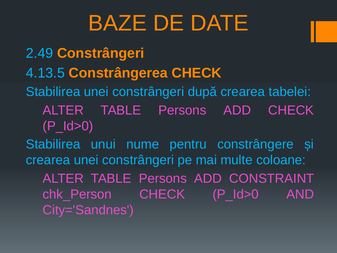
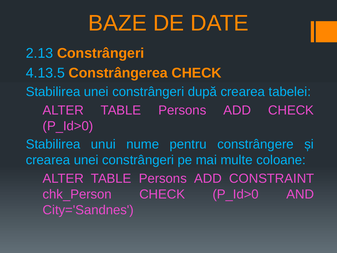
2.49: 2.49 -> 2.13 (39, 53)
